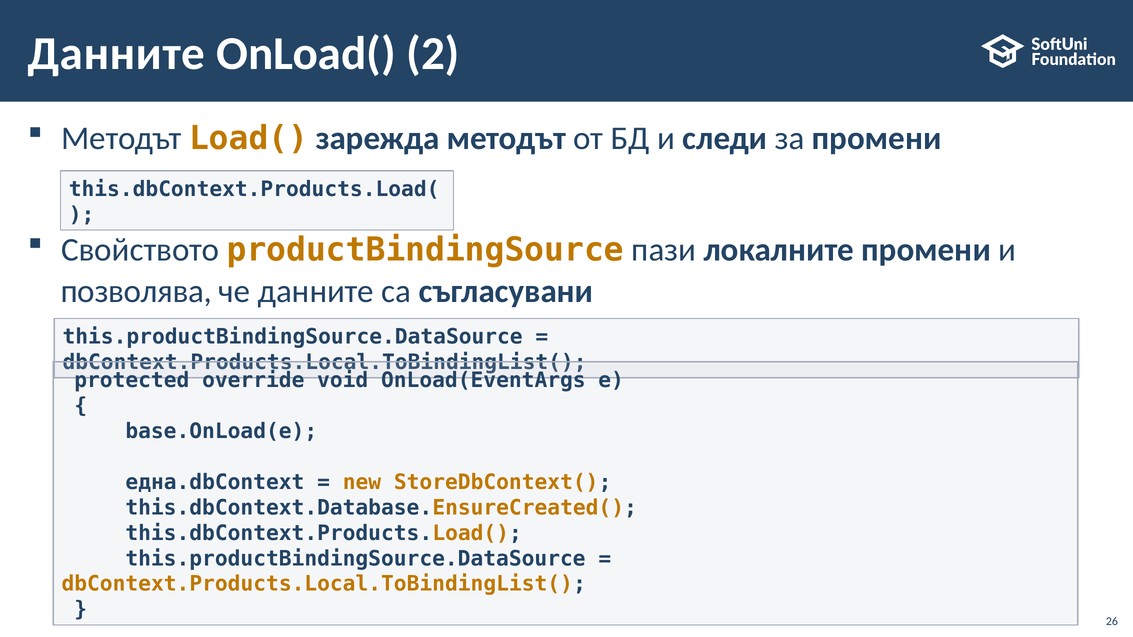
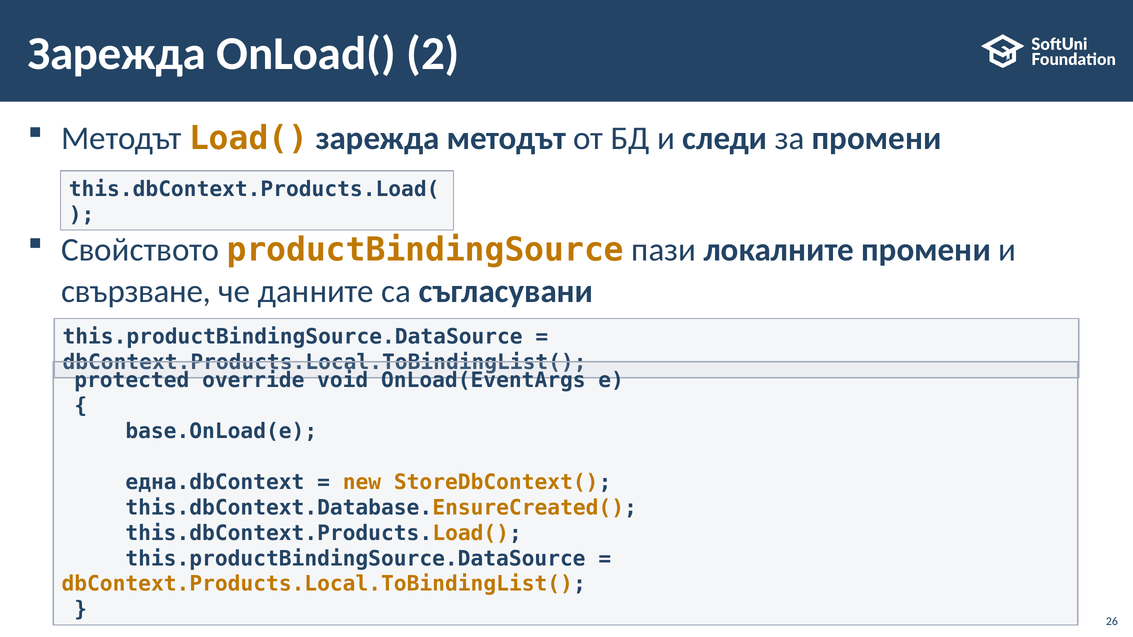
Данните: Данните -> Зарежда (117, 54)
позволява: позволява -> свързване (136, 292)
